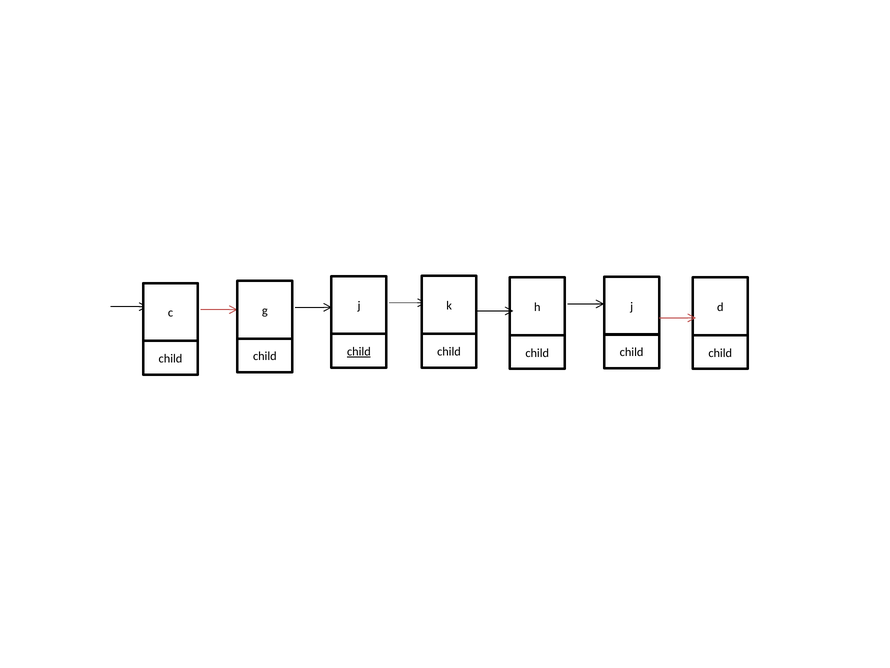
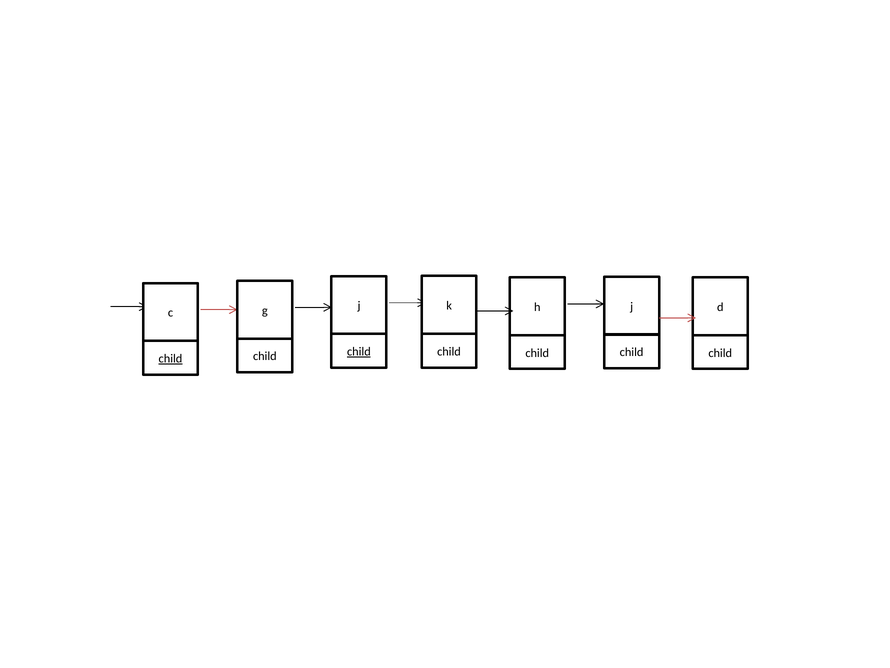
child underline: none -> present (170, 358)
